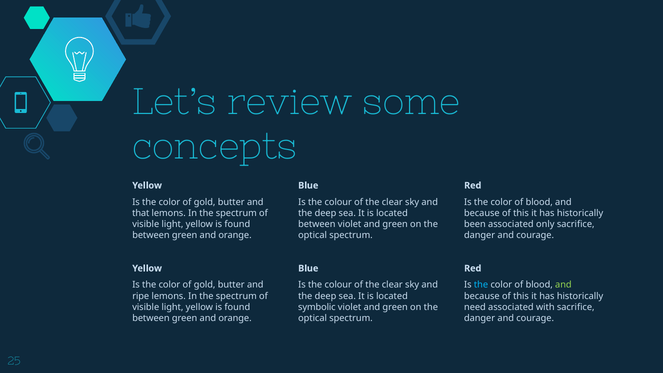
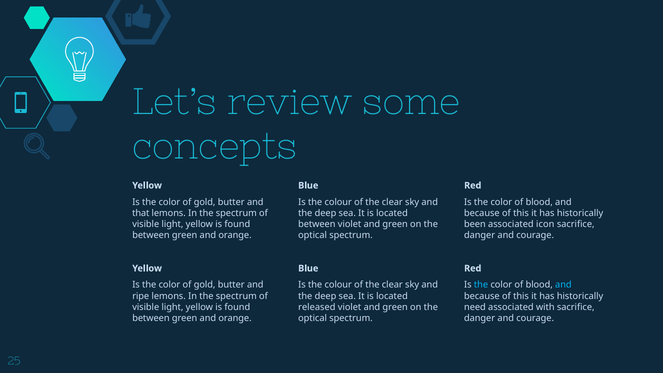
only: only -> icon (545, 224)
and colour: light green -> light blue (563, 285)
symbolic: symbolic -> released (317, 307)
